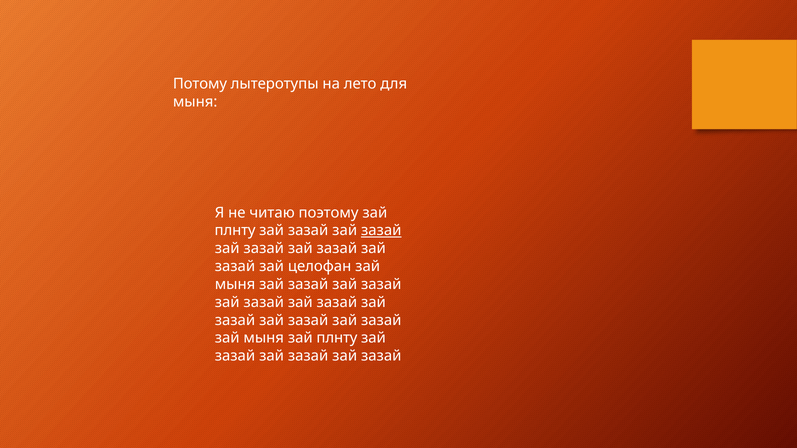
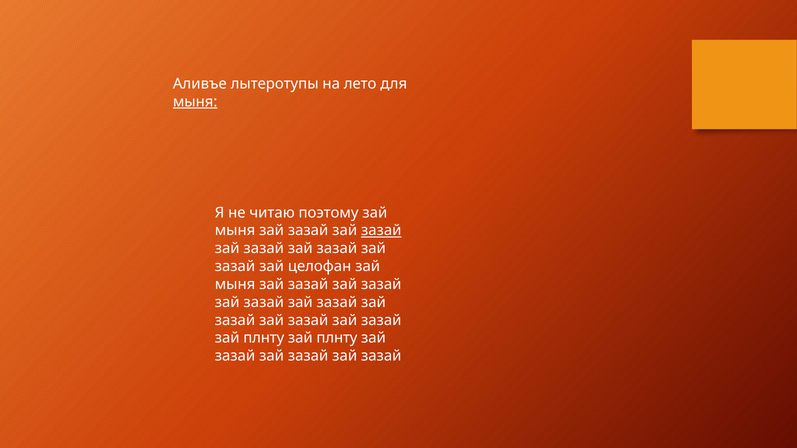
Потому: Потому -> Аливъе (200, 84)
мыня underline: none -> present (195, 102)
плнту: плнту -> мыня (235, 231)
мыня: мыня -> плнту (264, 338)
